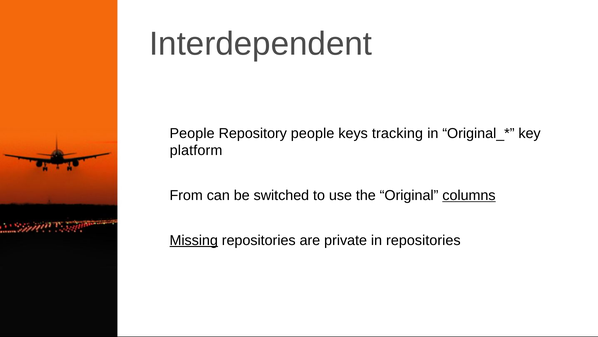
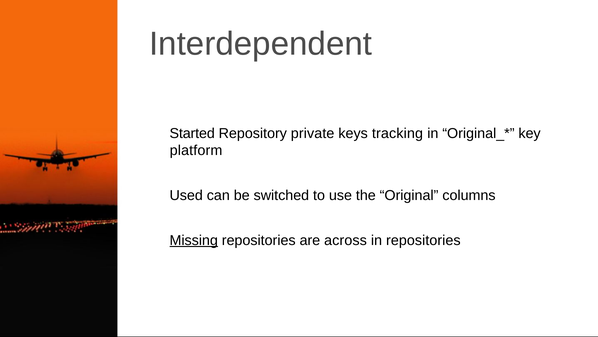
People: People -> Started (192, 133)
Repository people: people -> private (313, 133)
From: From -> Used (186, 195)
columns underline: present -> none (469, 195)
private: private -> across (346, 240)
